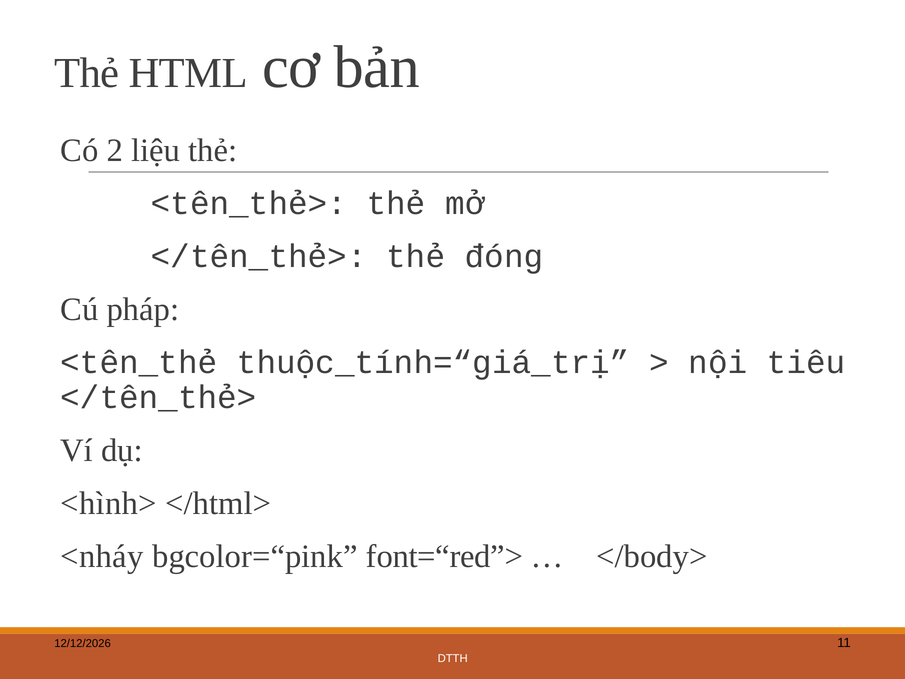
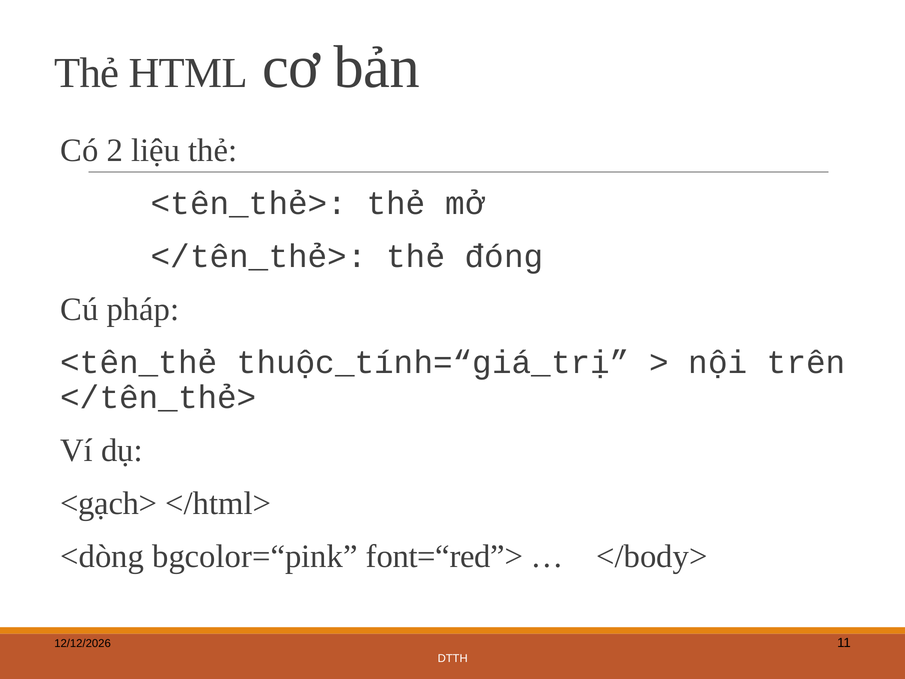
tiêu: tiêu -> trên (806, 362)
<hình>: <hình> -> <gạch> (109, 504)
<nháy: <nháy -> <dòng (102, 556)
